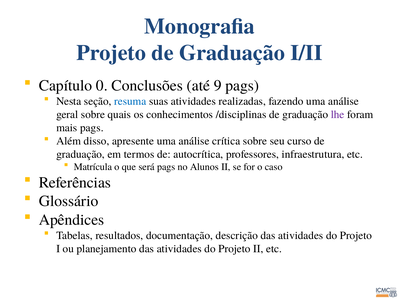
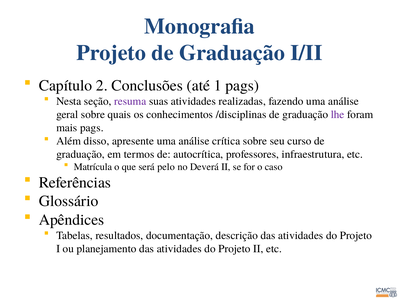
0: 0 -> 2 (102, 86)
9: 9 -> 1 (218, 86)
resuma colour: blue -> purple (130, 101)
será pags: pags -> pelo (166, 167)
Alunos: Alunos -> Deverá (204, 167)
